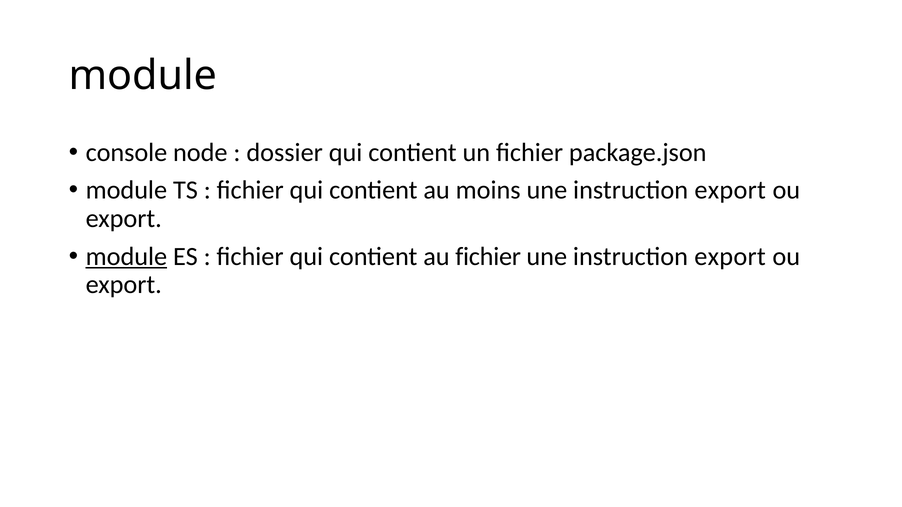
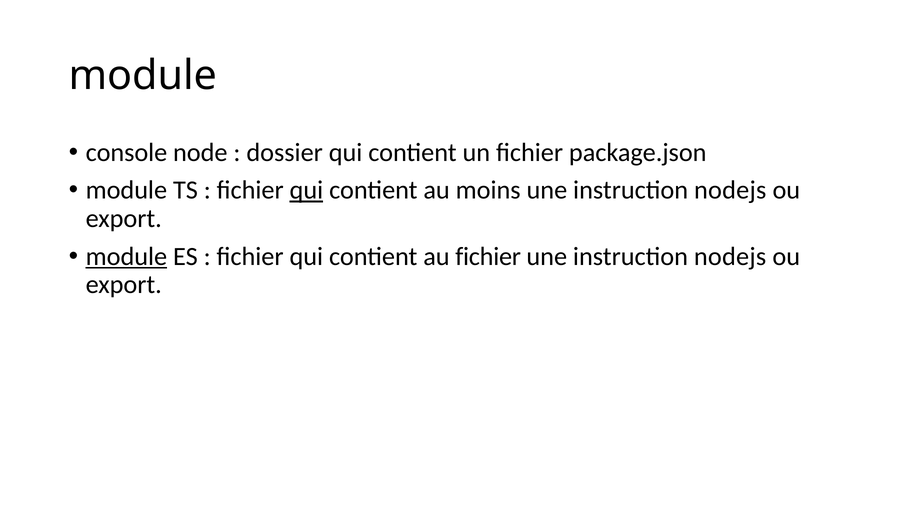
qui underline: none -> present (306, 190)
moins une instruction export: export -> nodejs (730, 190)
export: export -> nodejs (730, 257)
